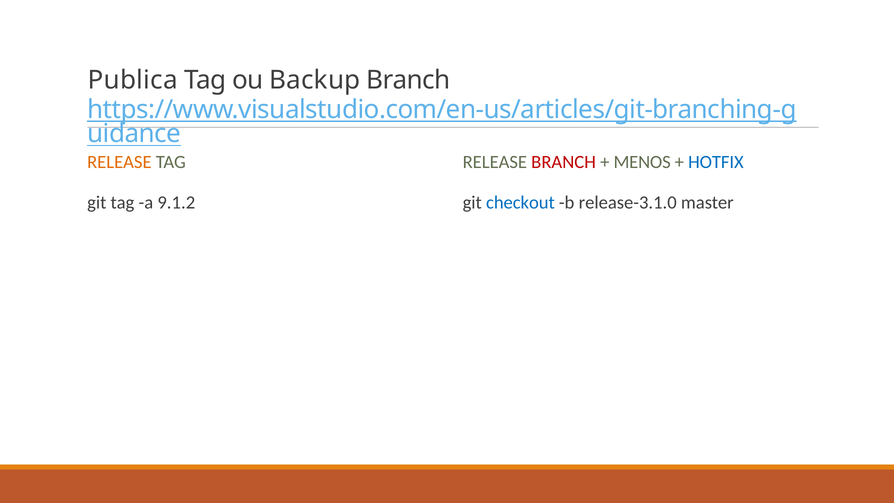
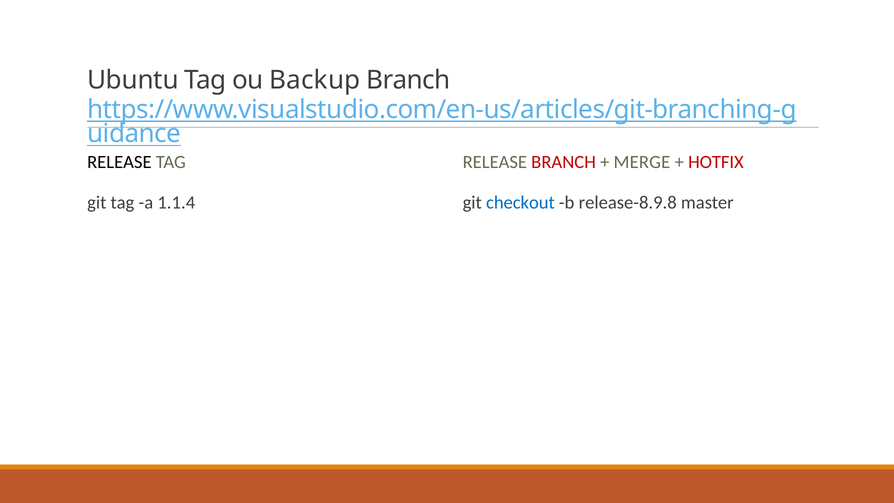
Publica: Publica -> Ubuntu (133, 80)
RELEASE colour: orange -> black (119, 162)
MENOS: MENOS -> MERGE (642, 162)
HOTFIX colour: blue -> red (716, 162)
9.1.2: 9.1.2 -> 1.1.4 (176, 203)
release-3.1.0: release-3.1.0 -> release-8.9.8 (628, 203)
